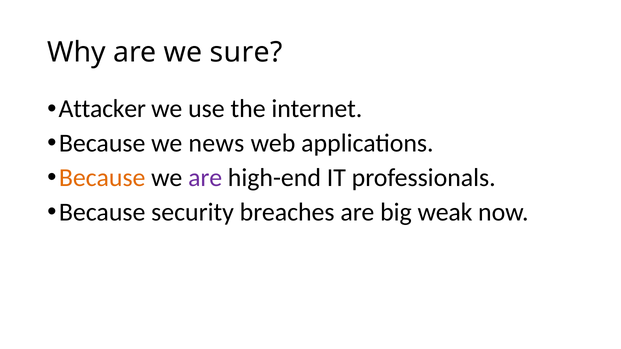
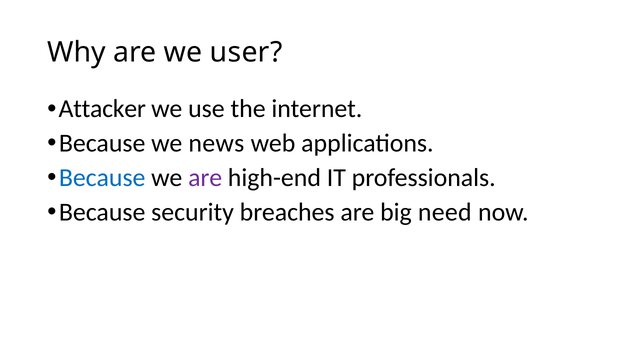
sure: sure -> user (246, 52)
Because colour: orange -> blue (102, 178)
weak: weak -> need (445, 212)
